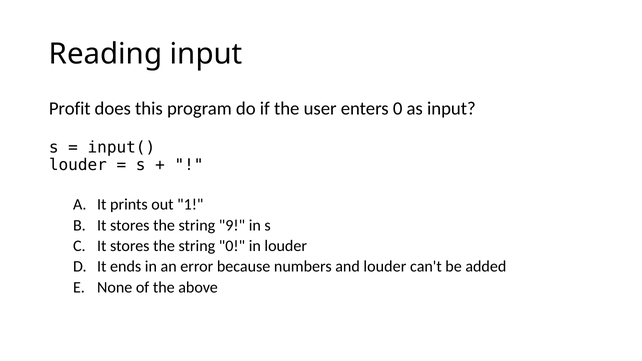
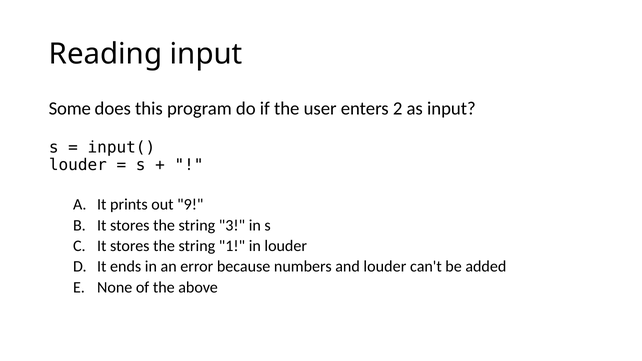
Profit: Profit -> Some (70, 109)
enters 0: 0 -> 2 (398, 109)
1: 1 -> 9 (190, 205)
9: 9 -> 3 (232, 225)
string 0: 0 -> 1 (232, 246)
